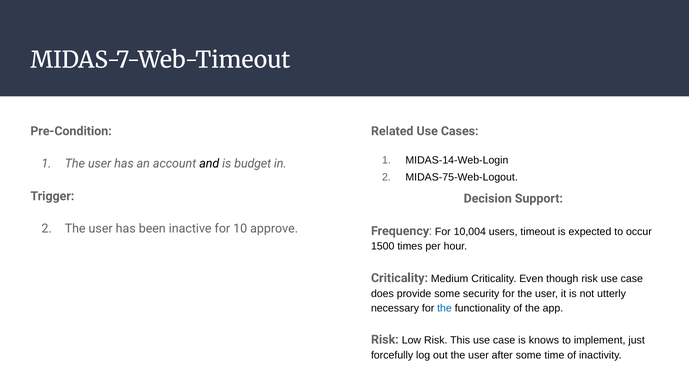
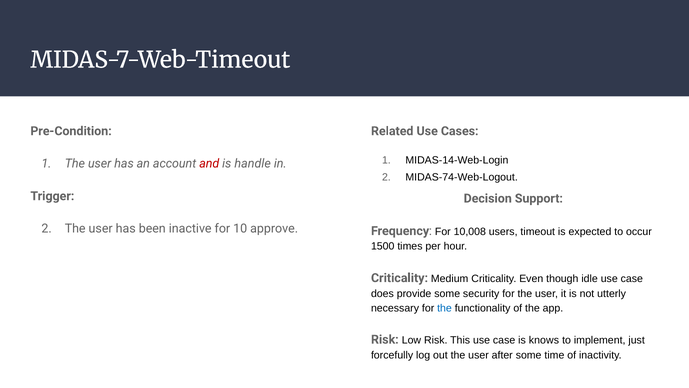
and colour: black -> red (209, 163)
budget: budget -> handle (253, 163)
MIDAS-75-Web-Logout: MIDAS-75-Web-Logout -> MIDAS-74-Web-Logout (462, 177)
10,004: 10,004 -> 10,008 (470, 231)
though risk: risk -> idle (590, 278)
